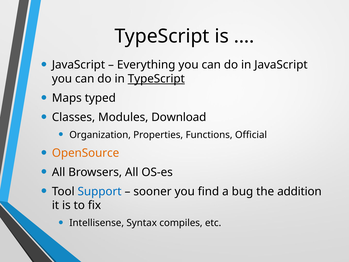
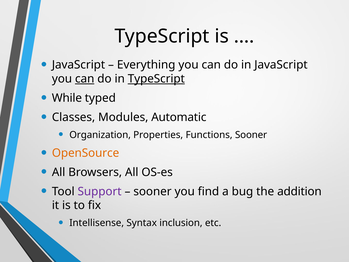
can underline: none -> present (85, 79)
Maps: Maps -> While (67, 98)
Download: Download -> Automatic (179, 117)
Functions Official: Official -> Sooner (251, 135)
Support colour: blue -> purple (100, 191)
compiles: compiles -> inclusion (181, 223)
